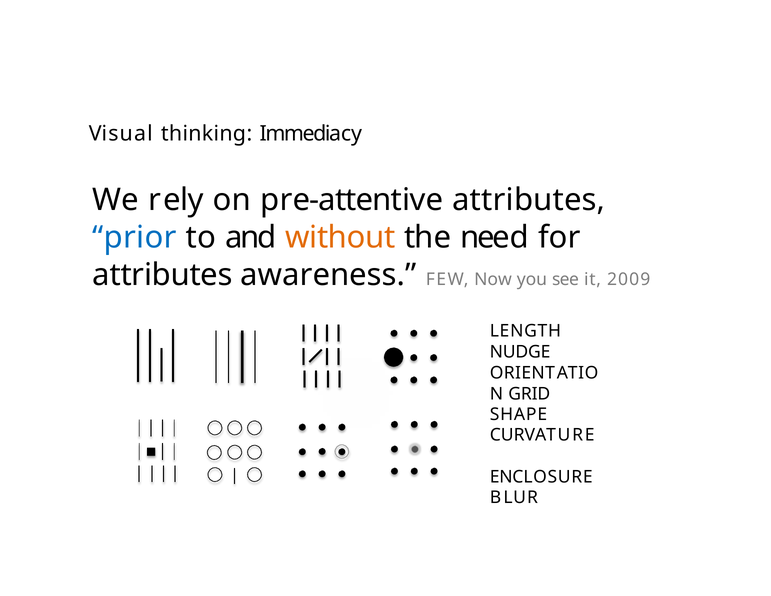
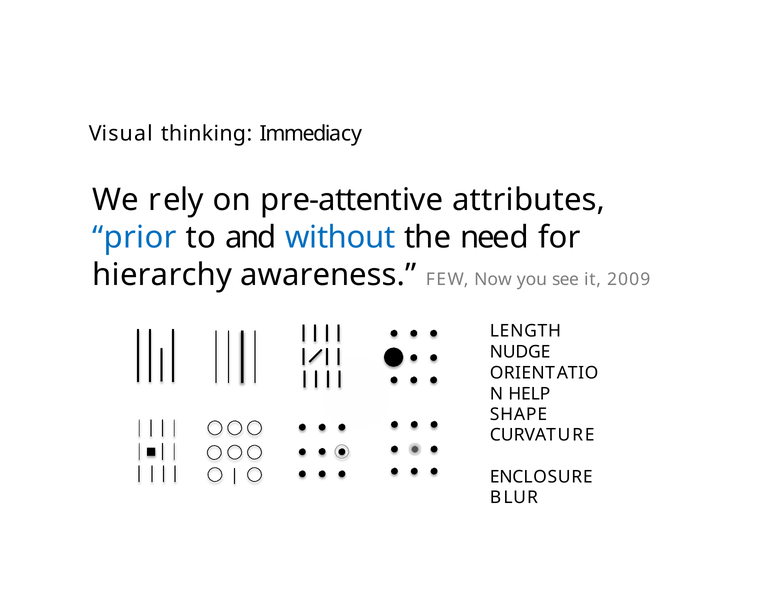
without colour: orange -> blue (340, 237)
attributes: attributes -> hierarchy (162, 275)
GRID: GRID -> HELP (529, 394)
